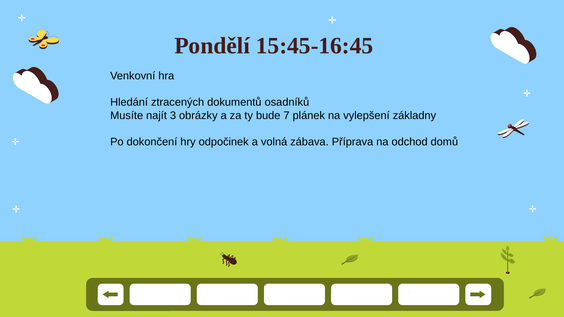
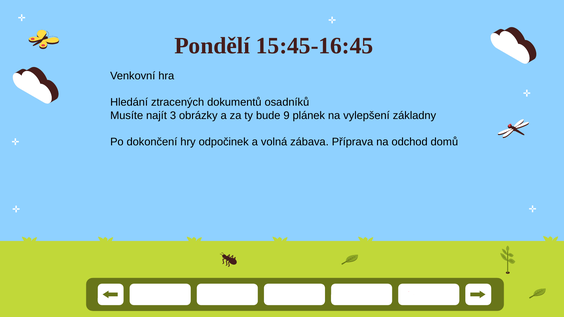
7: 7 -> 9 (286, 116)
